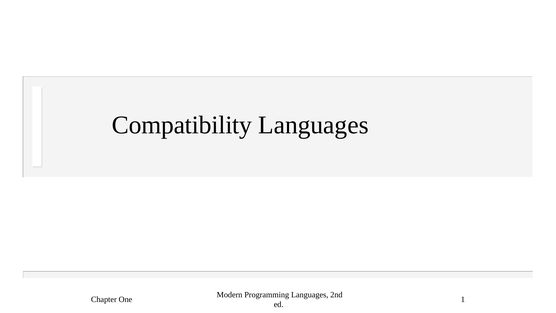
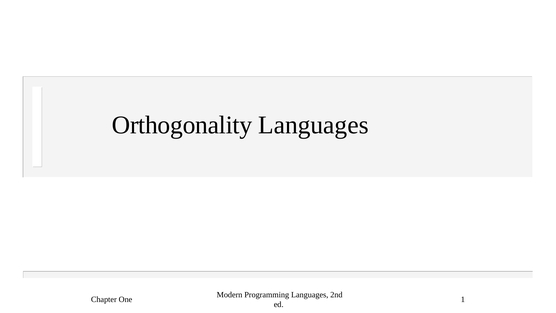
Compatibility: Compatibility -> Orthogonality (182, 125)
